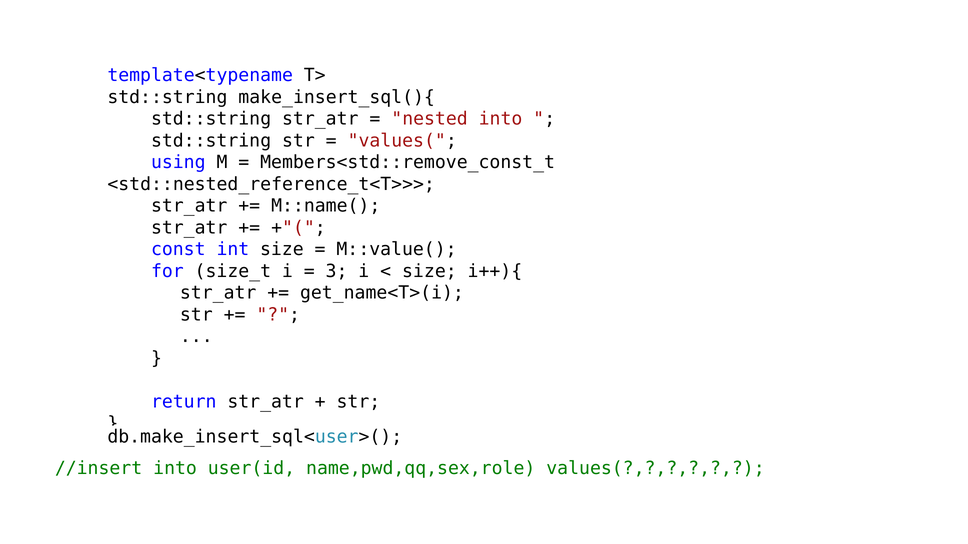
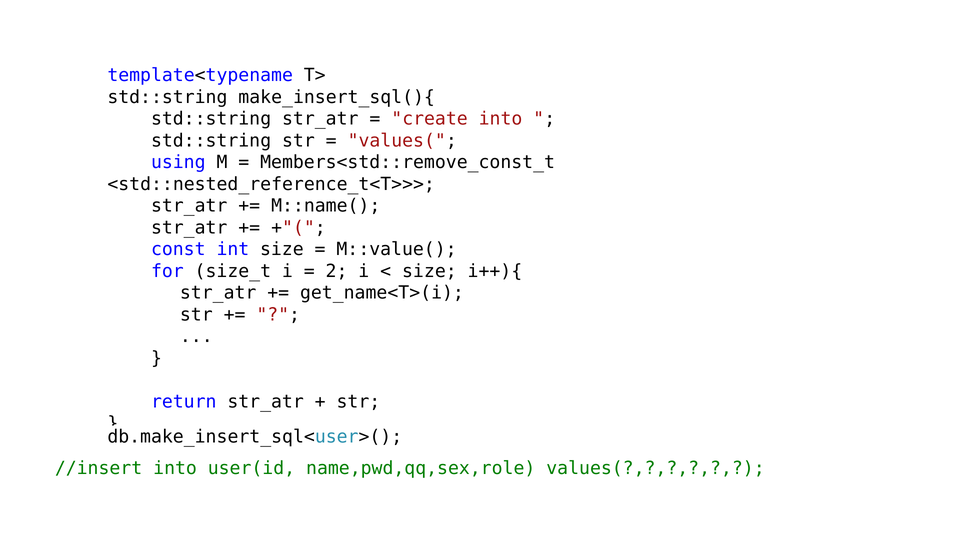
nested: nested -> create (430, 119)
3: 3 -> 2 (337, 271)
